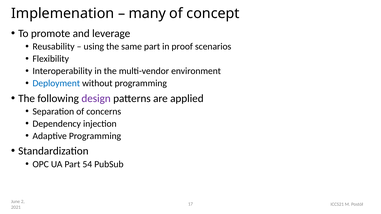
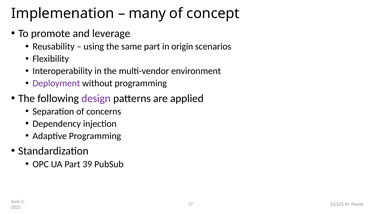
proof: proof -> origin (182, 47)
Deployment colour: blue -> purple (56, 83)
54: 54 -> 39 (87, 164)
